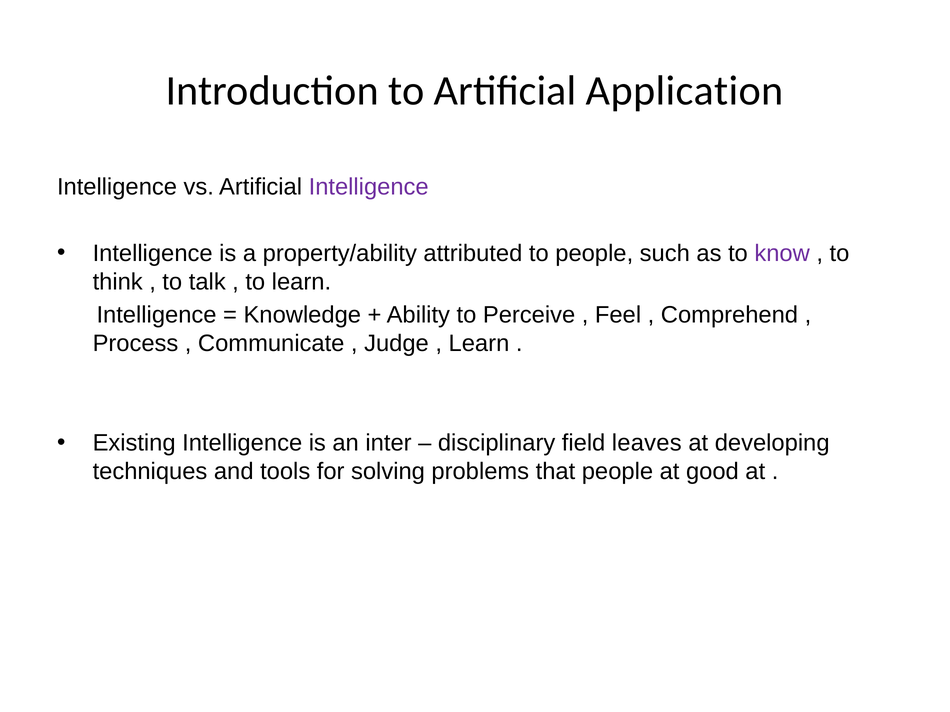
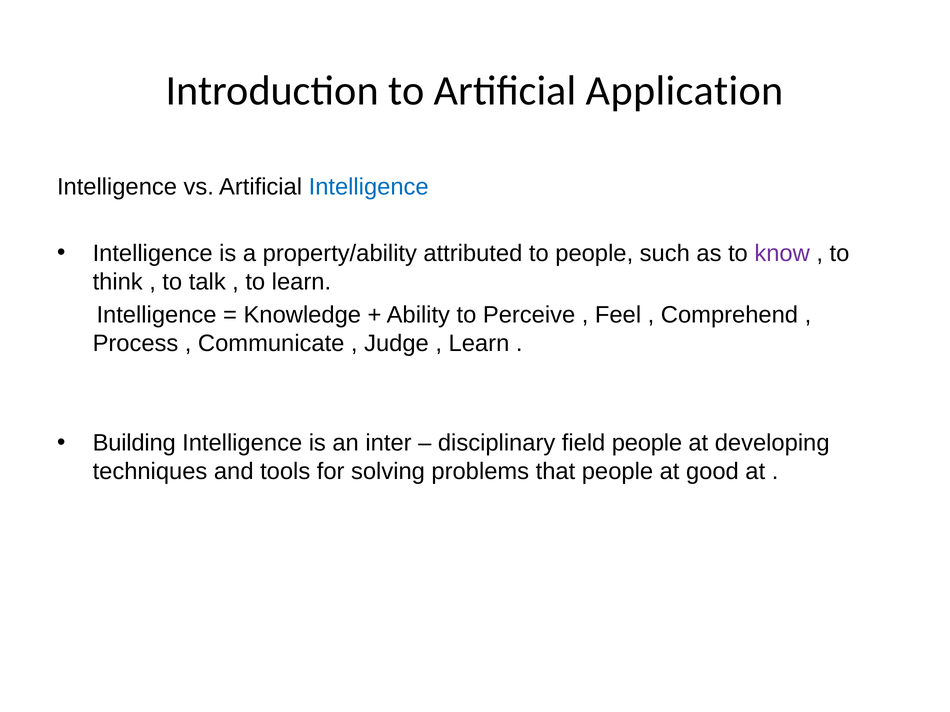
Intelligence colour: purple -> blue (369, 187)
Existing: Existing -> Building (134, 443)
field leaves: leaves -> people (647, 443)
